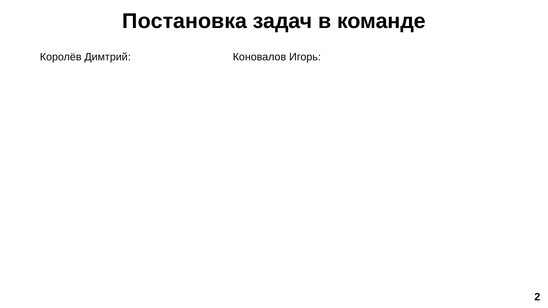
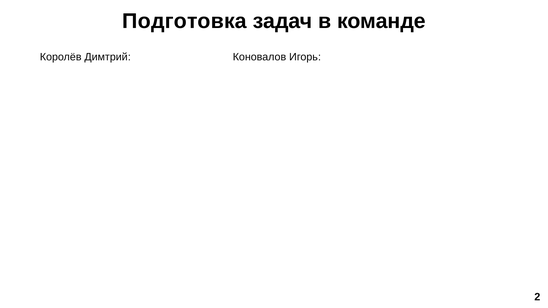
Постановка: Постановка -> Подготовка (185, 21)
